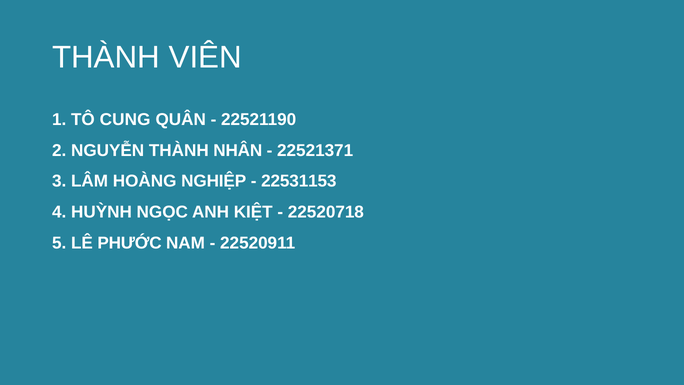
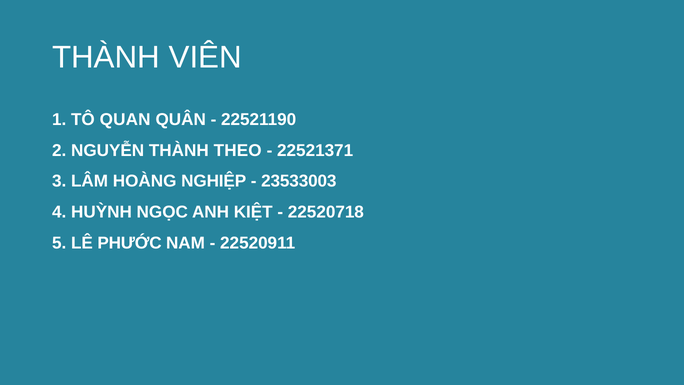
CUNG: CUNG -> QUAN (125, 120)
NHÂN: NHÂN -> THEO (238, 150)
22531153: 22531153 -> 23533003 (299, 181)
